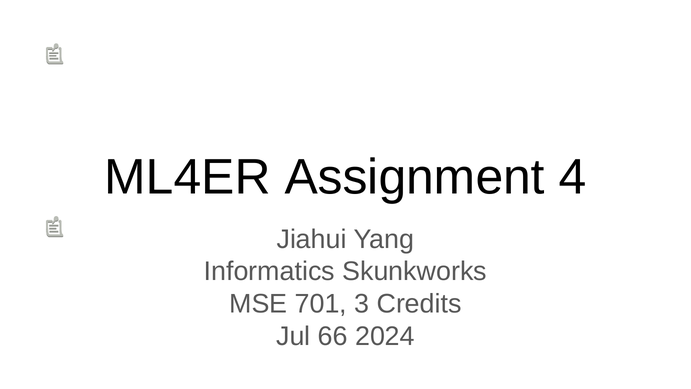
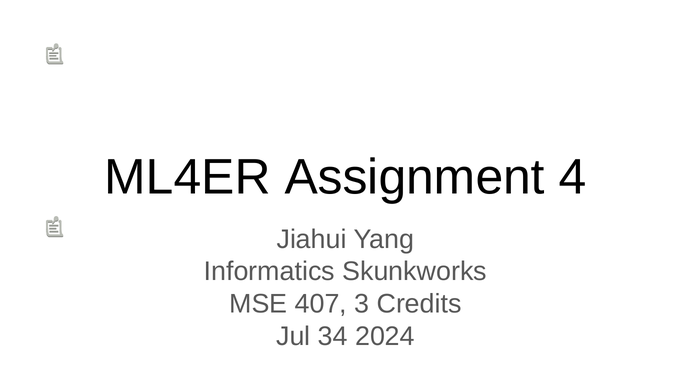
701: 701 -> 407 (321, 304)
66: 66 -> 34 (333, 336)
